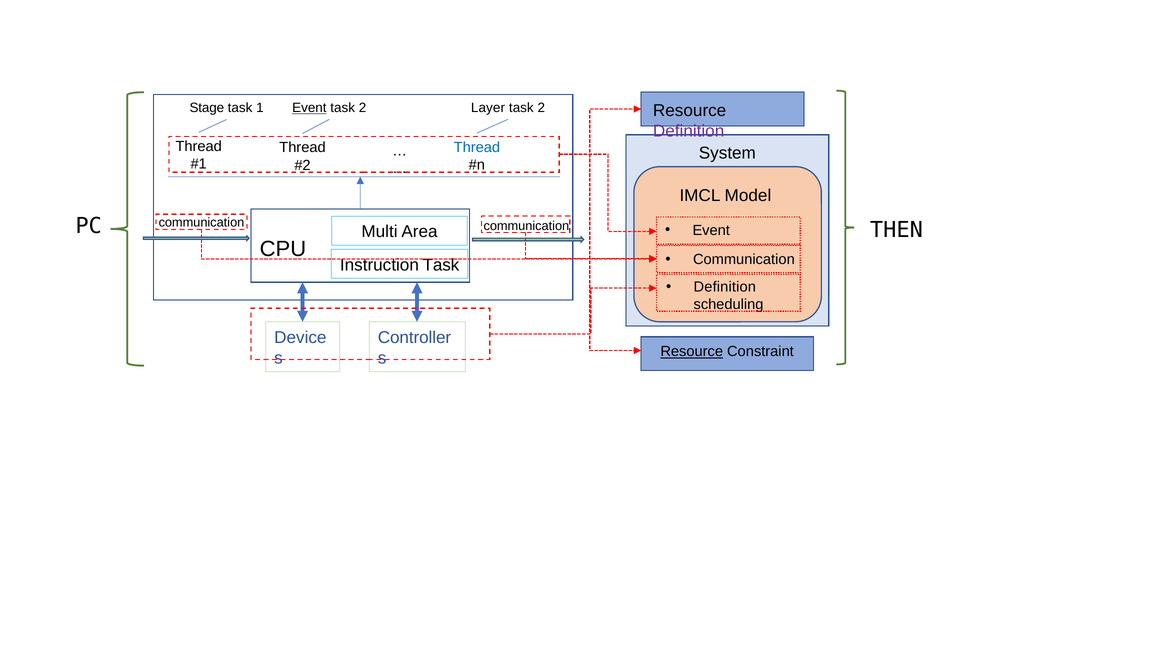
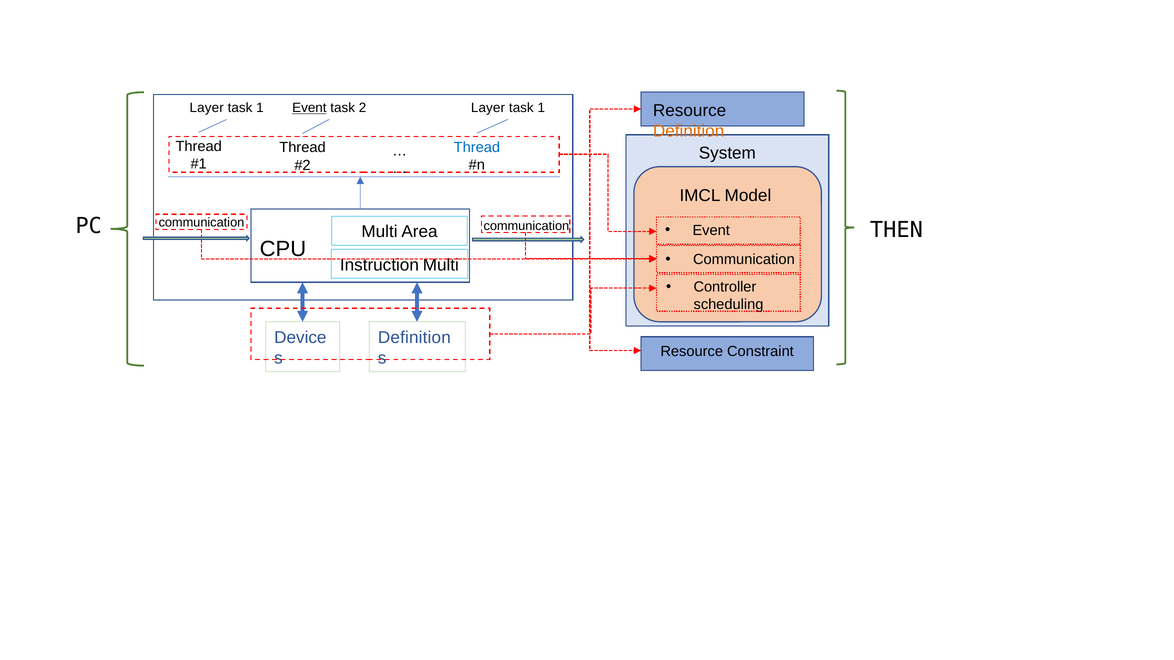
Stage: Stage -> Layer (207, 108)
2: 2 -> 1 (541, 108)
Definition colour: purple -> orange (689, 131)
Instruction Task: Task -> Multi (441, 265)
Definition: Definition -> Controller (725, 287)
Controller: Controller -> Definition (414, 338)
Resource underline: present -> none (692, 352)
